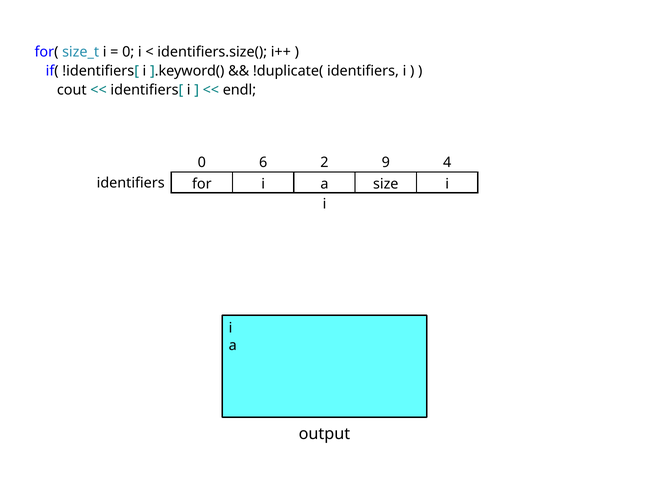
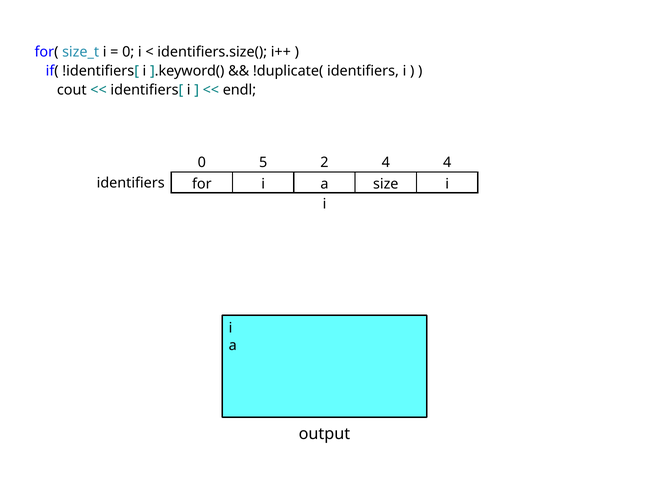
6: 6 -> 5 (263, 162)
2 9: 9 -> 4 (386, 162)
